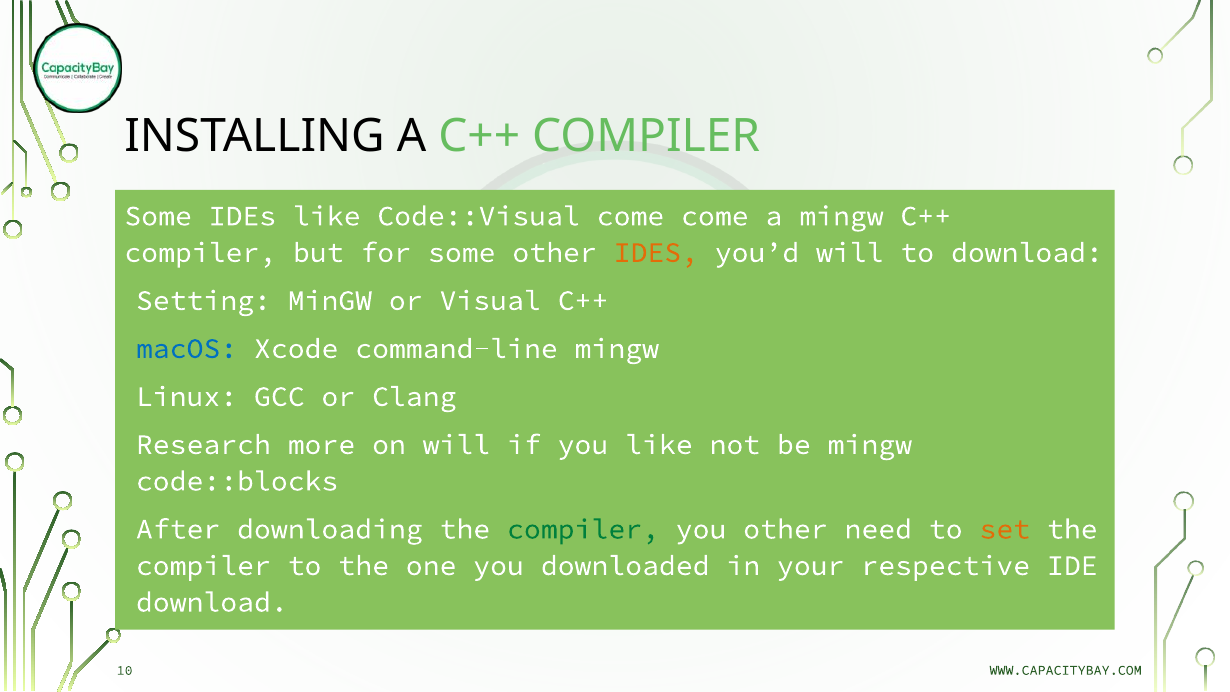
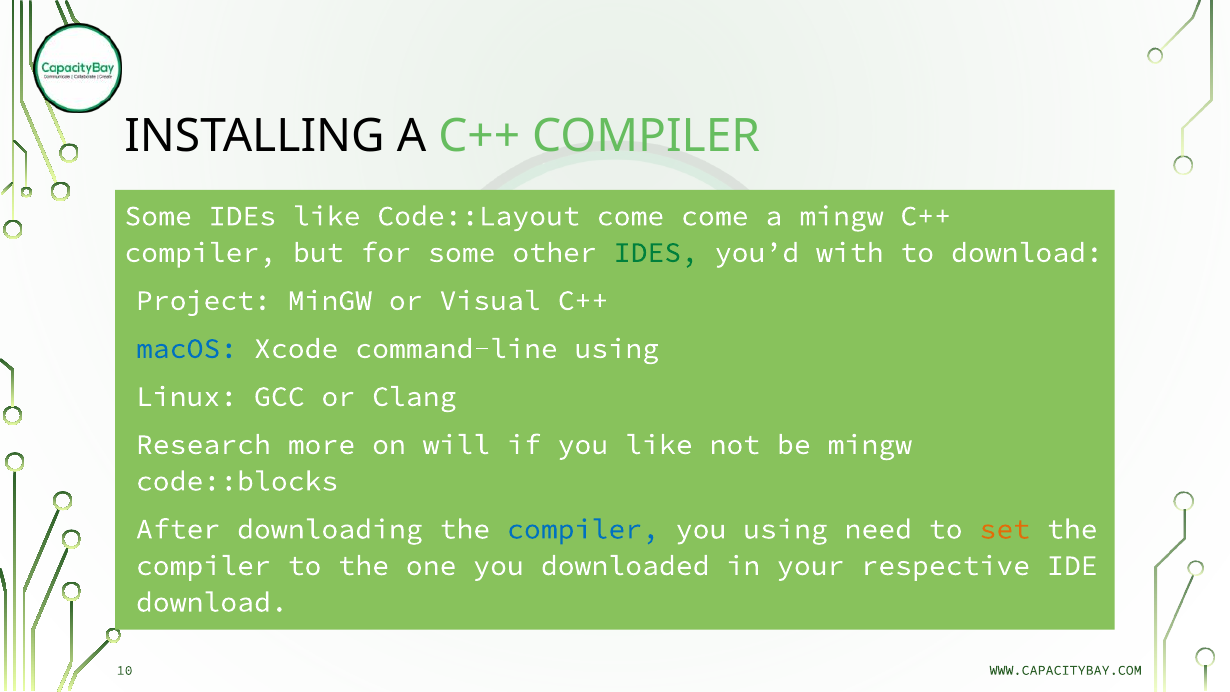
Code::Visual: Code::Visual -> Code::Layout (479, 216)
IDES colour: orange -> green (656, 253)
you’d will: will -> with (850, 253)
Setting: Setting -> Project (203, 301)
command-line mingw: mingw -> using (617, 349)
compiler colour: green -> blue (583, 529)
you other: other -> using (785, 529)
